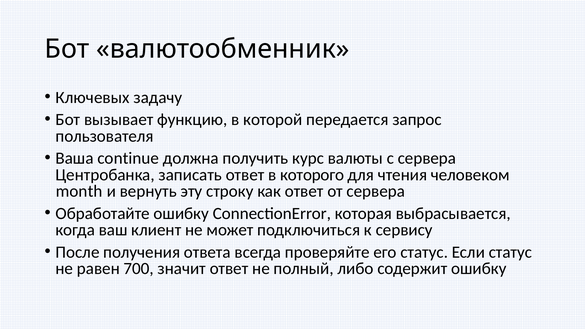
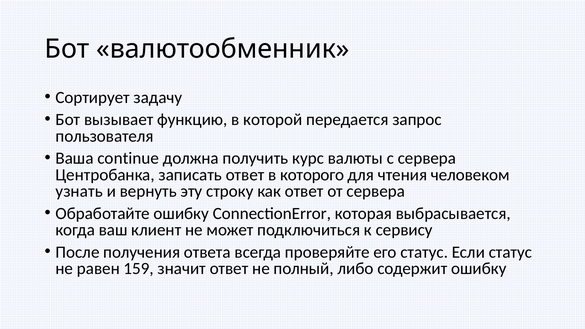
Ключевых: Ключевых -> Сортирует (93, 97)
month: month -> узнать (79, 191)
700: 700 -> 159 (139, 269)
